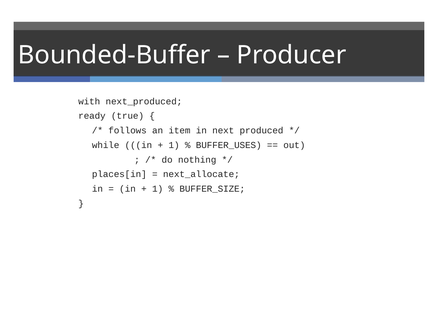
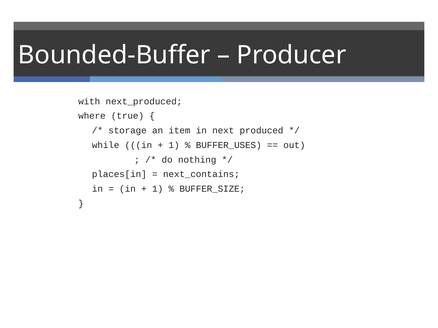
ready: ready -> where (92, 116)
follows: follows -> storage (128, 131)
next_allocate: next_allocate -> next_contains (201, 175)
